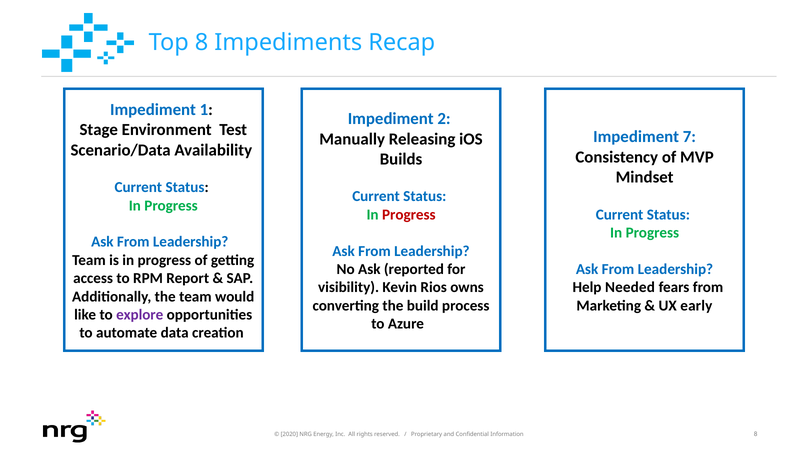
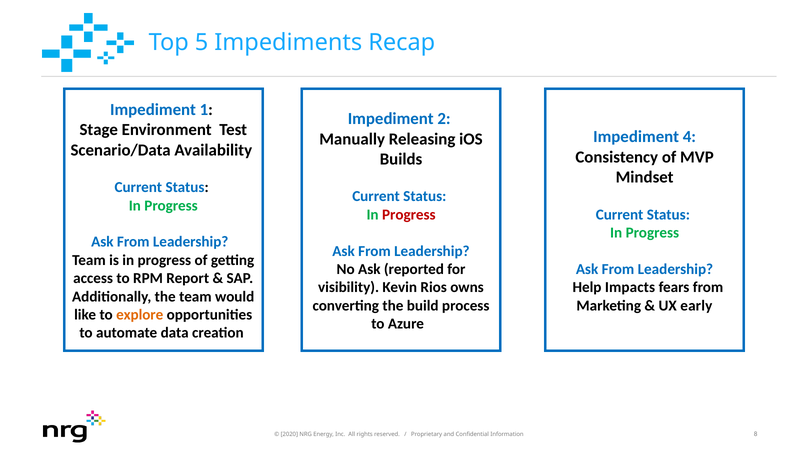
Top 8: 8 -> 5 (202, 43)
7: 7 -> 4 (689, 137)
Needed: Needed -> Impacts (630, 287)
explore colour: purple -> orange (140, 314)
